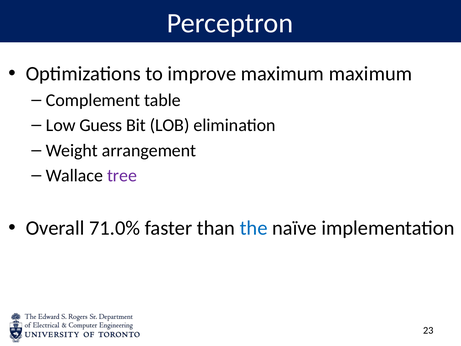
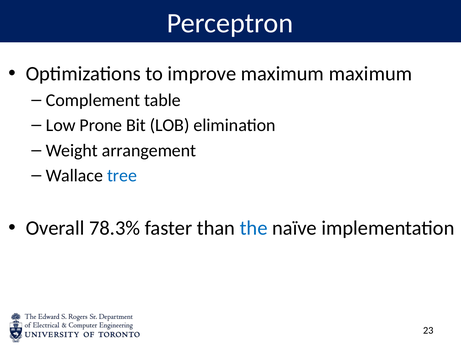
Guess: Guess -> Prone (101, 125)
tree colour: purple -> blue (122, 175)
71.0%: 71.0% -> 78.3% (115, 228)
